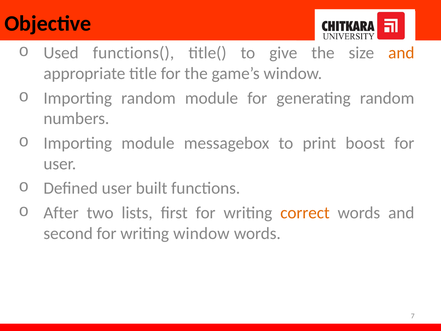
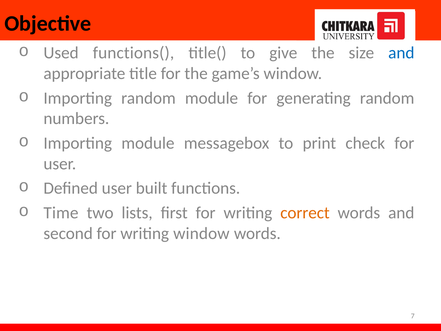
and colour: orange -> blue (401, 53)
boost: boost -> check (365, 143)
After: After -> Time (61, 213)
